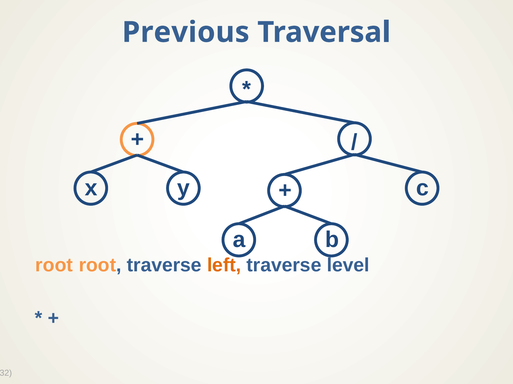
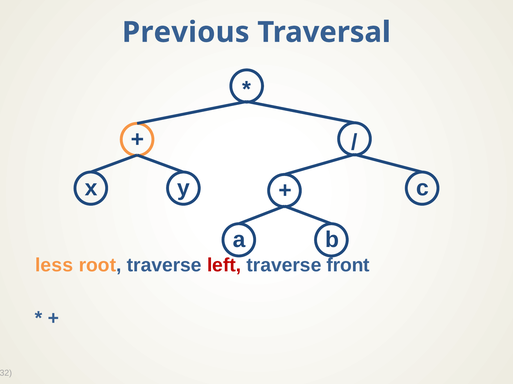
root: root -> less (54, 266)
left colour: orange -> red (224, 266)
level: level -> front (348, 266)
